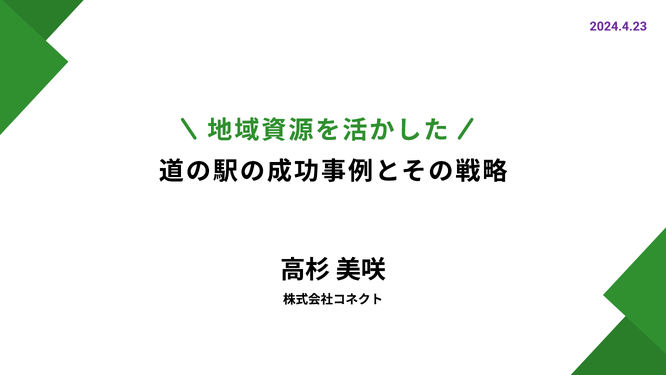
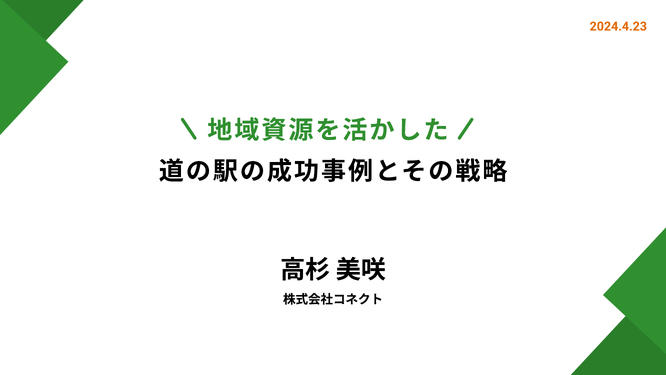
2024.4.23 colour: purple -> orange (618, 26)
